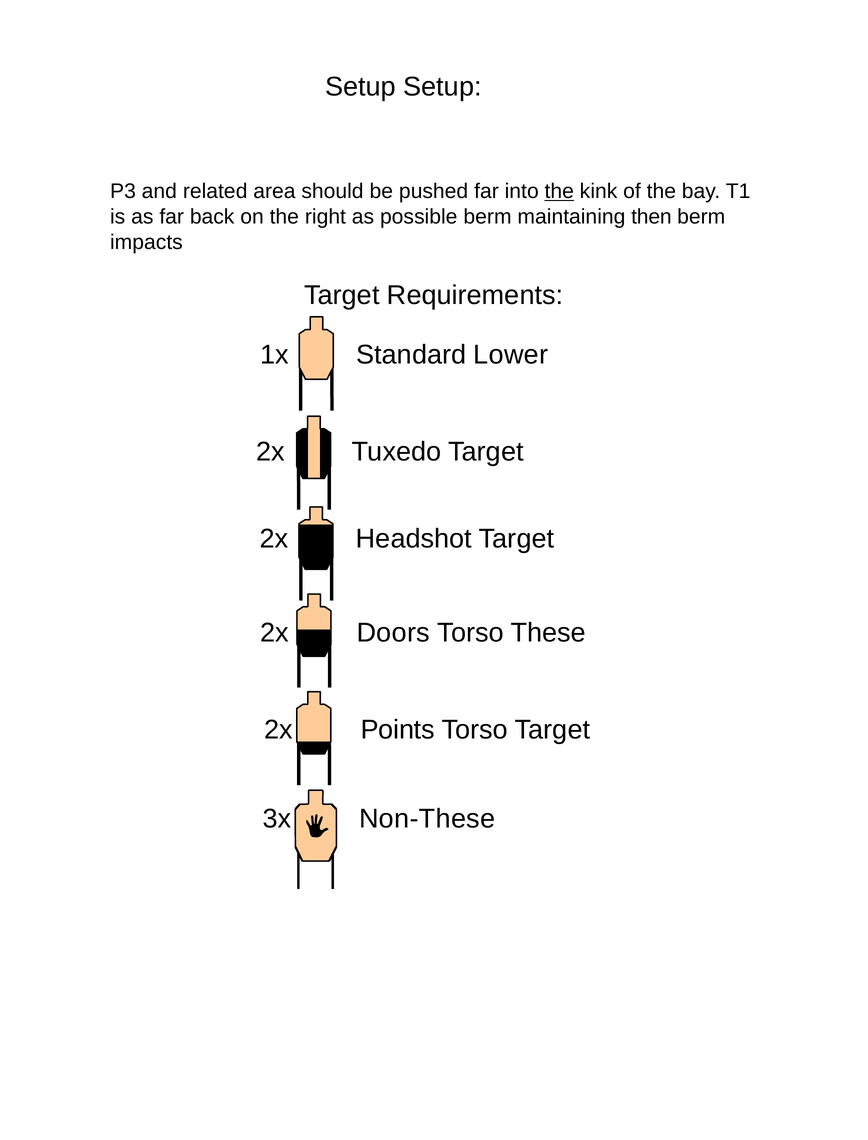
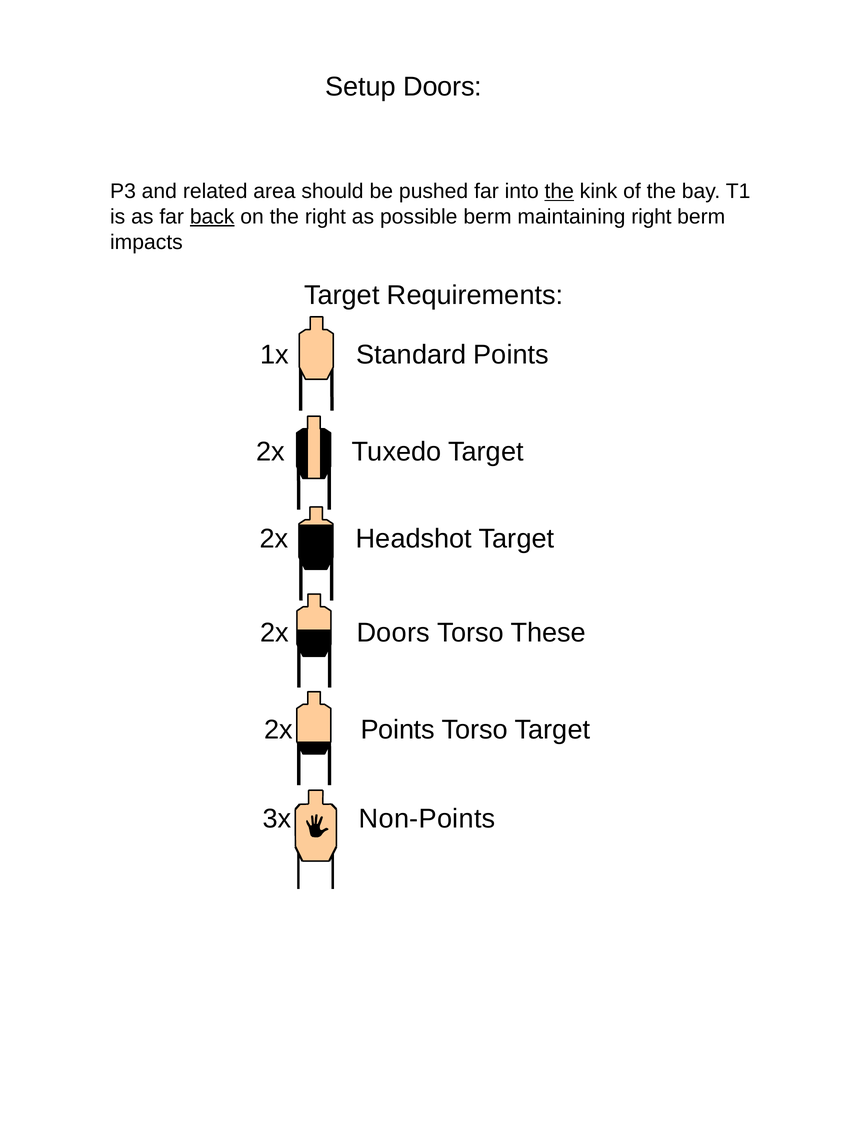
Setup Setup: Setup -> Doors (443, 87)
back underline: none -> present (212, 217)
maintaining then: then -> right (651, 217)
Standard Lower: Lower -> Points (511, 355)
Non-These: Non-These -> Non-Points (427, 818)
